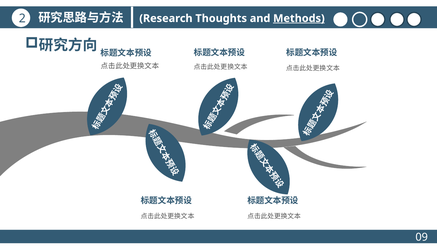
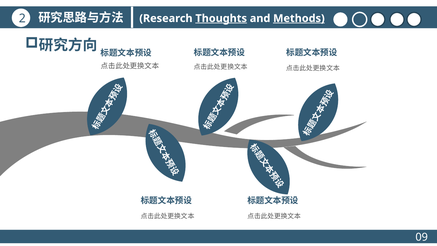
Thoughts underline: none -> present (221, 18)
